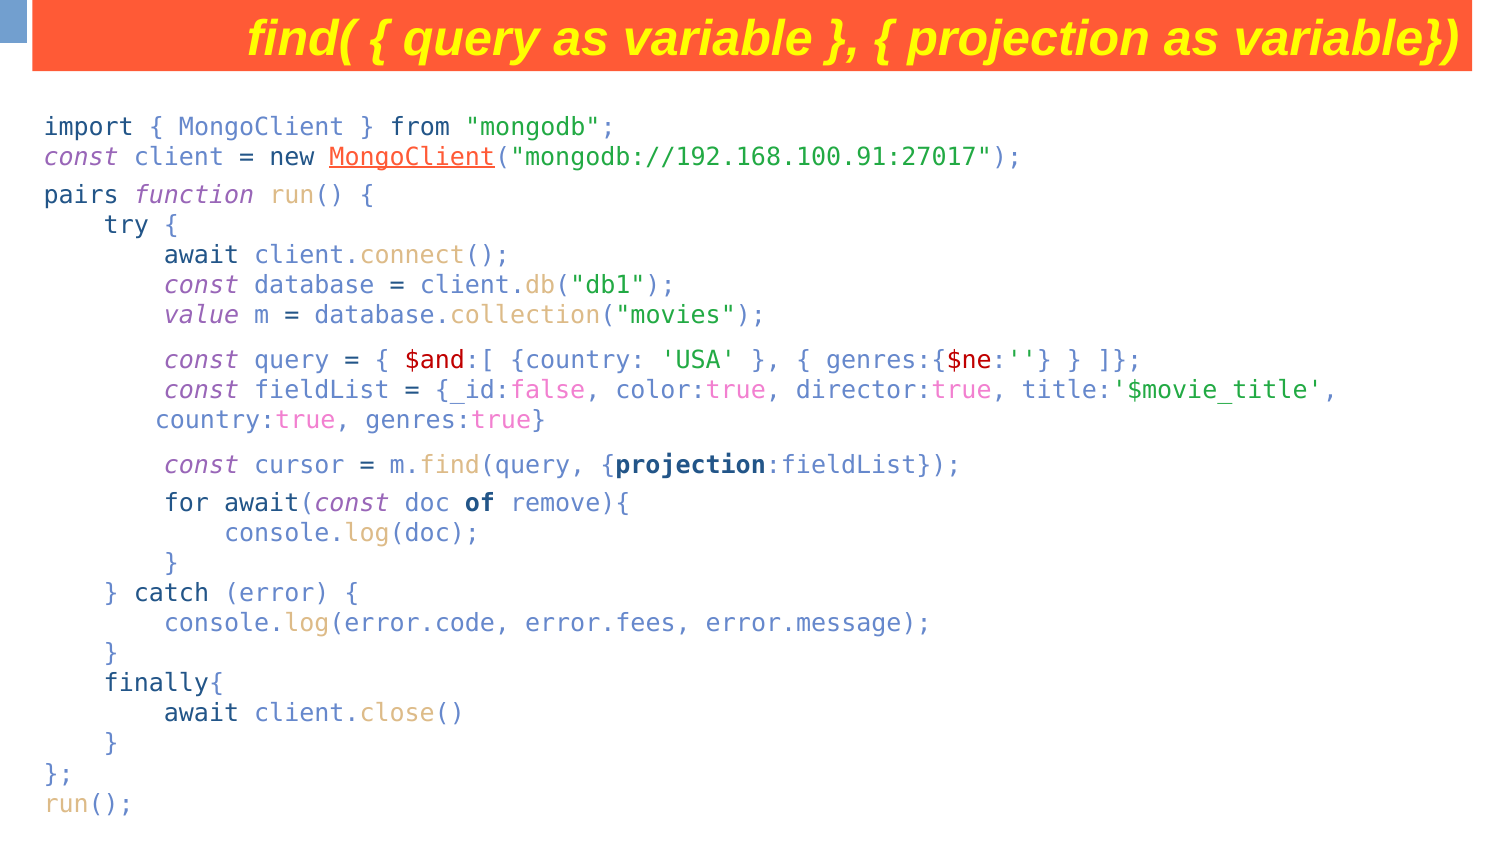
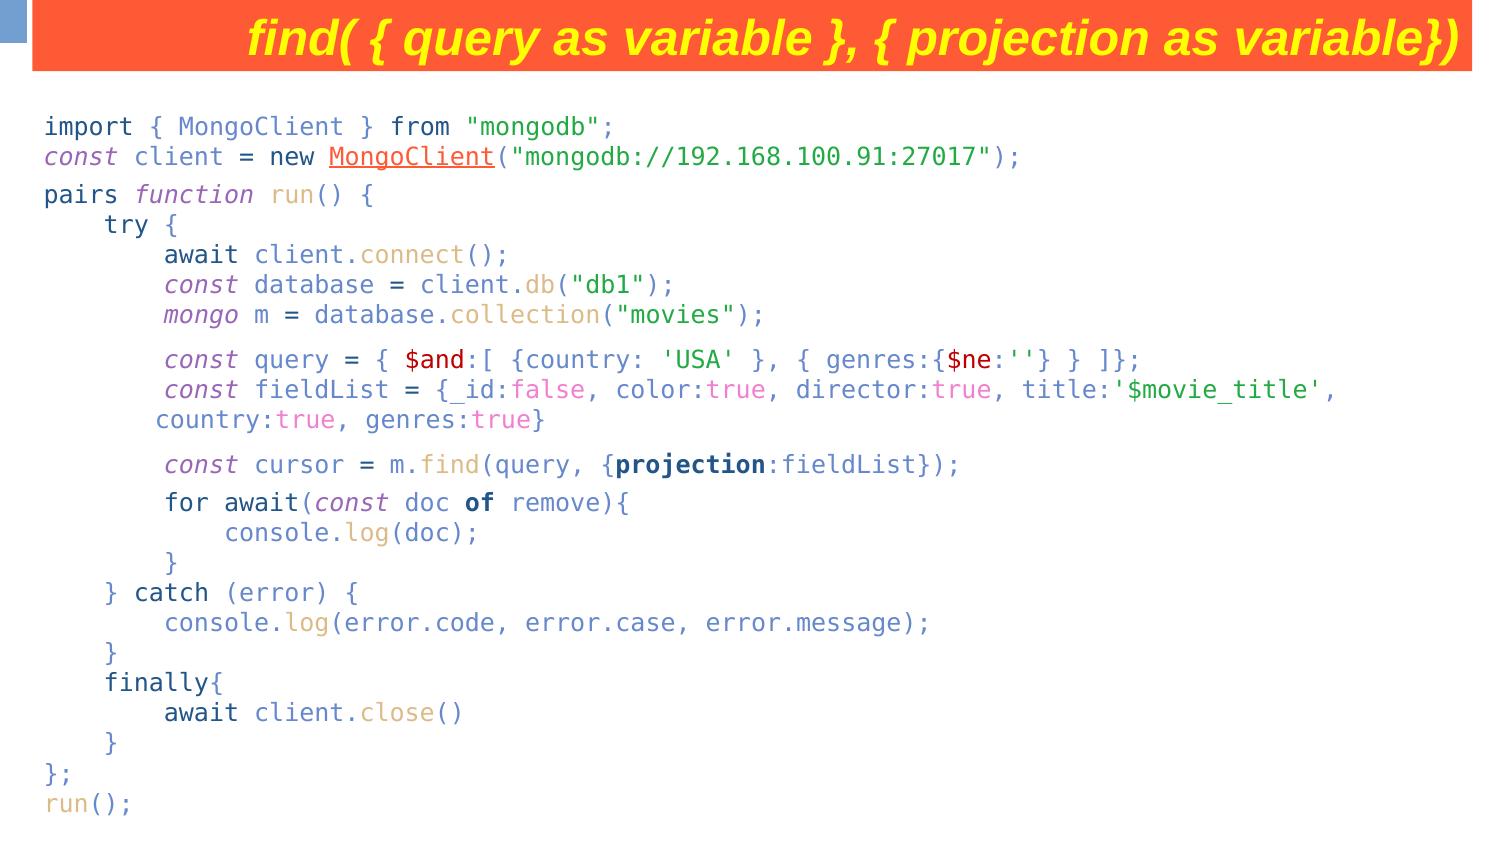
value: value -> mongo (202, 316)
error.fees: error.fees -> error.case (608, 624)
